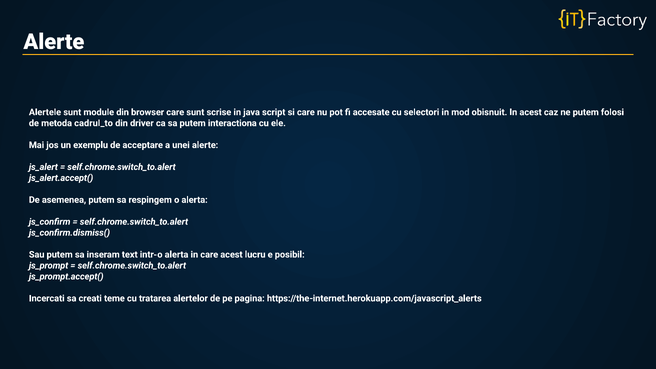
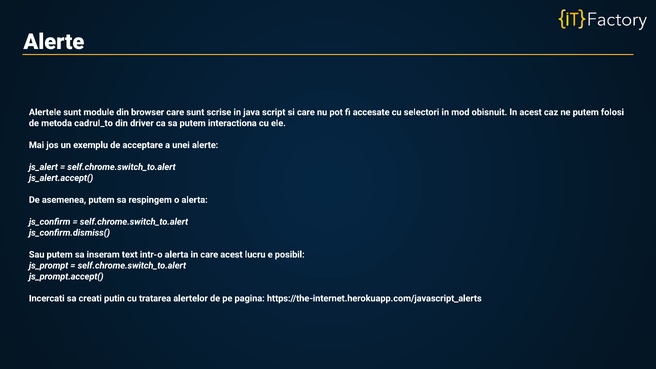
teme: teme -> putin (114, 298)
